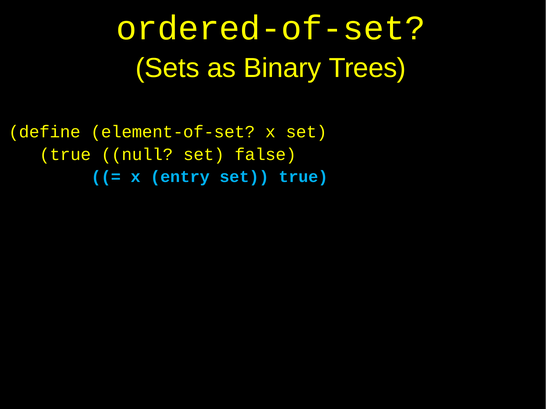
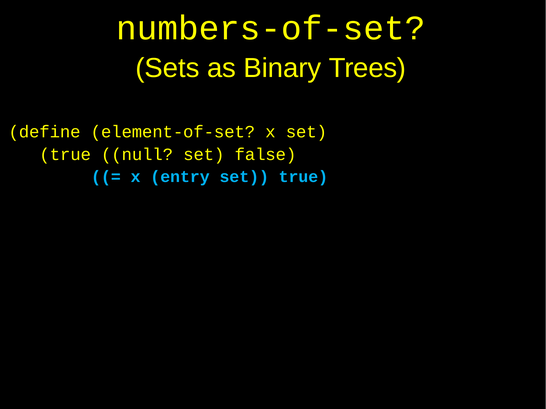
ordered-of-set: ordered-of-set -> numbers-of-set (271, 28)
